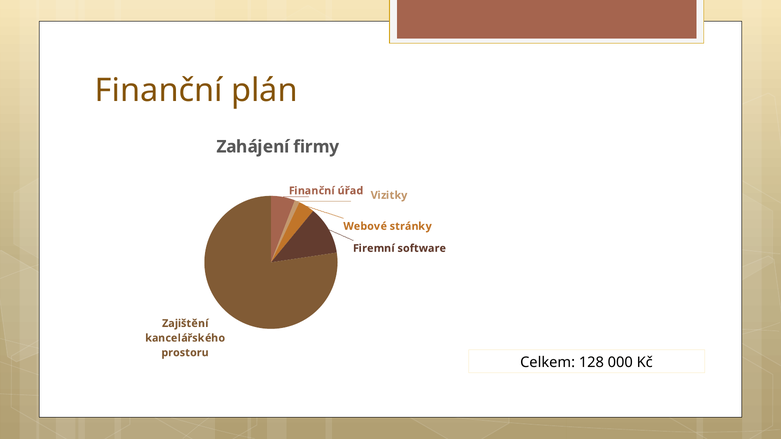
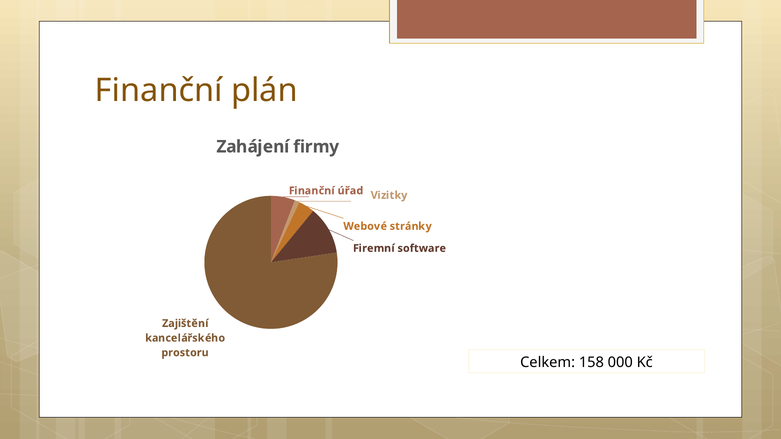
128: 128 -> 158 (591, 362)
